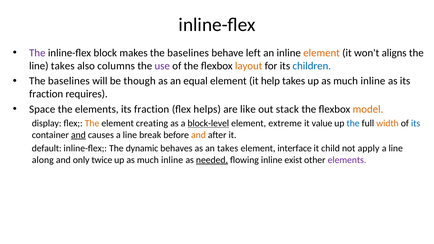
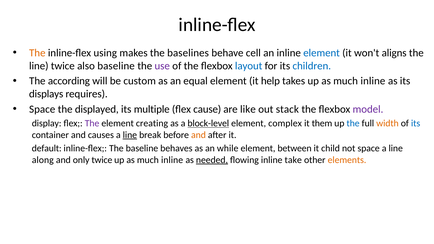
The colour: purple -> orange (37, 53)
block: block -> using (105, 53)
left: left -> cell (253, 53)
element colour: orange -> blue (322, 53)
line takes: takes -> twice (63, 66)
also columns: columns -> baseline (116, 66)
layout colour: orange -> blue (249, 66)
baselines: baselines -> according (69, 81)
though: though -> custom (140, 81)
fraction: fraction -> displays (46, 94)
the elements: elements -> displayed (97, 109)
fraction: fraction -> multiple (152, 109)
helps: helps -> cause (207, 109)
model colour: orange -> purple (368, 109)
The colour: orange -> purple (92, 123)
extreme: extreme -> complex (285, 123)
value: value -> them (322, 123)
and underline: present -> none (78, 135)
line underline: none -> present (130, 135)
The dynamic: dynamic -> baseline (142, 148)
an takes: takes -> while (228, 148)
interface: interface -> between (295, 148)
not apply: apply -> space (369, 148)
exist: exist -> take (293, 160)
elements colour: purple -> orange (347, 160)
